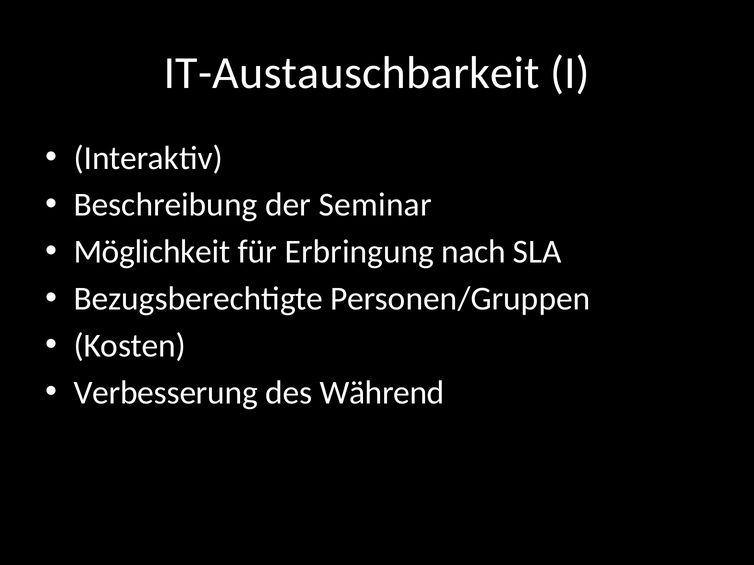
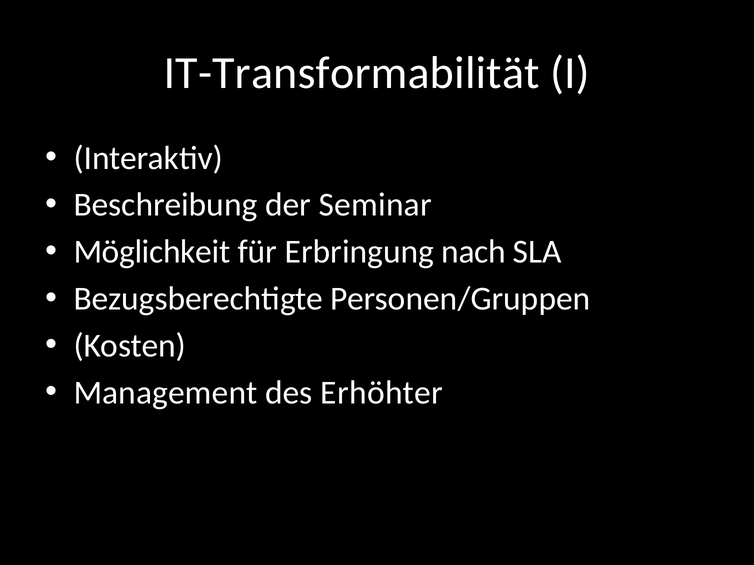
IT-Austauschbarkeit: IT-Austauschbarkeit -> IT-Transformabilität (352, 73)
Verbesserung: Verbesserung -> Management (165, 393)
Während: Während -> Erhöhter (382, 393)
